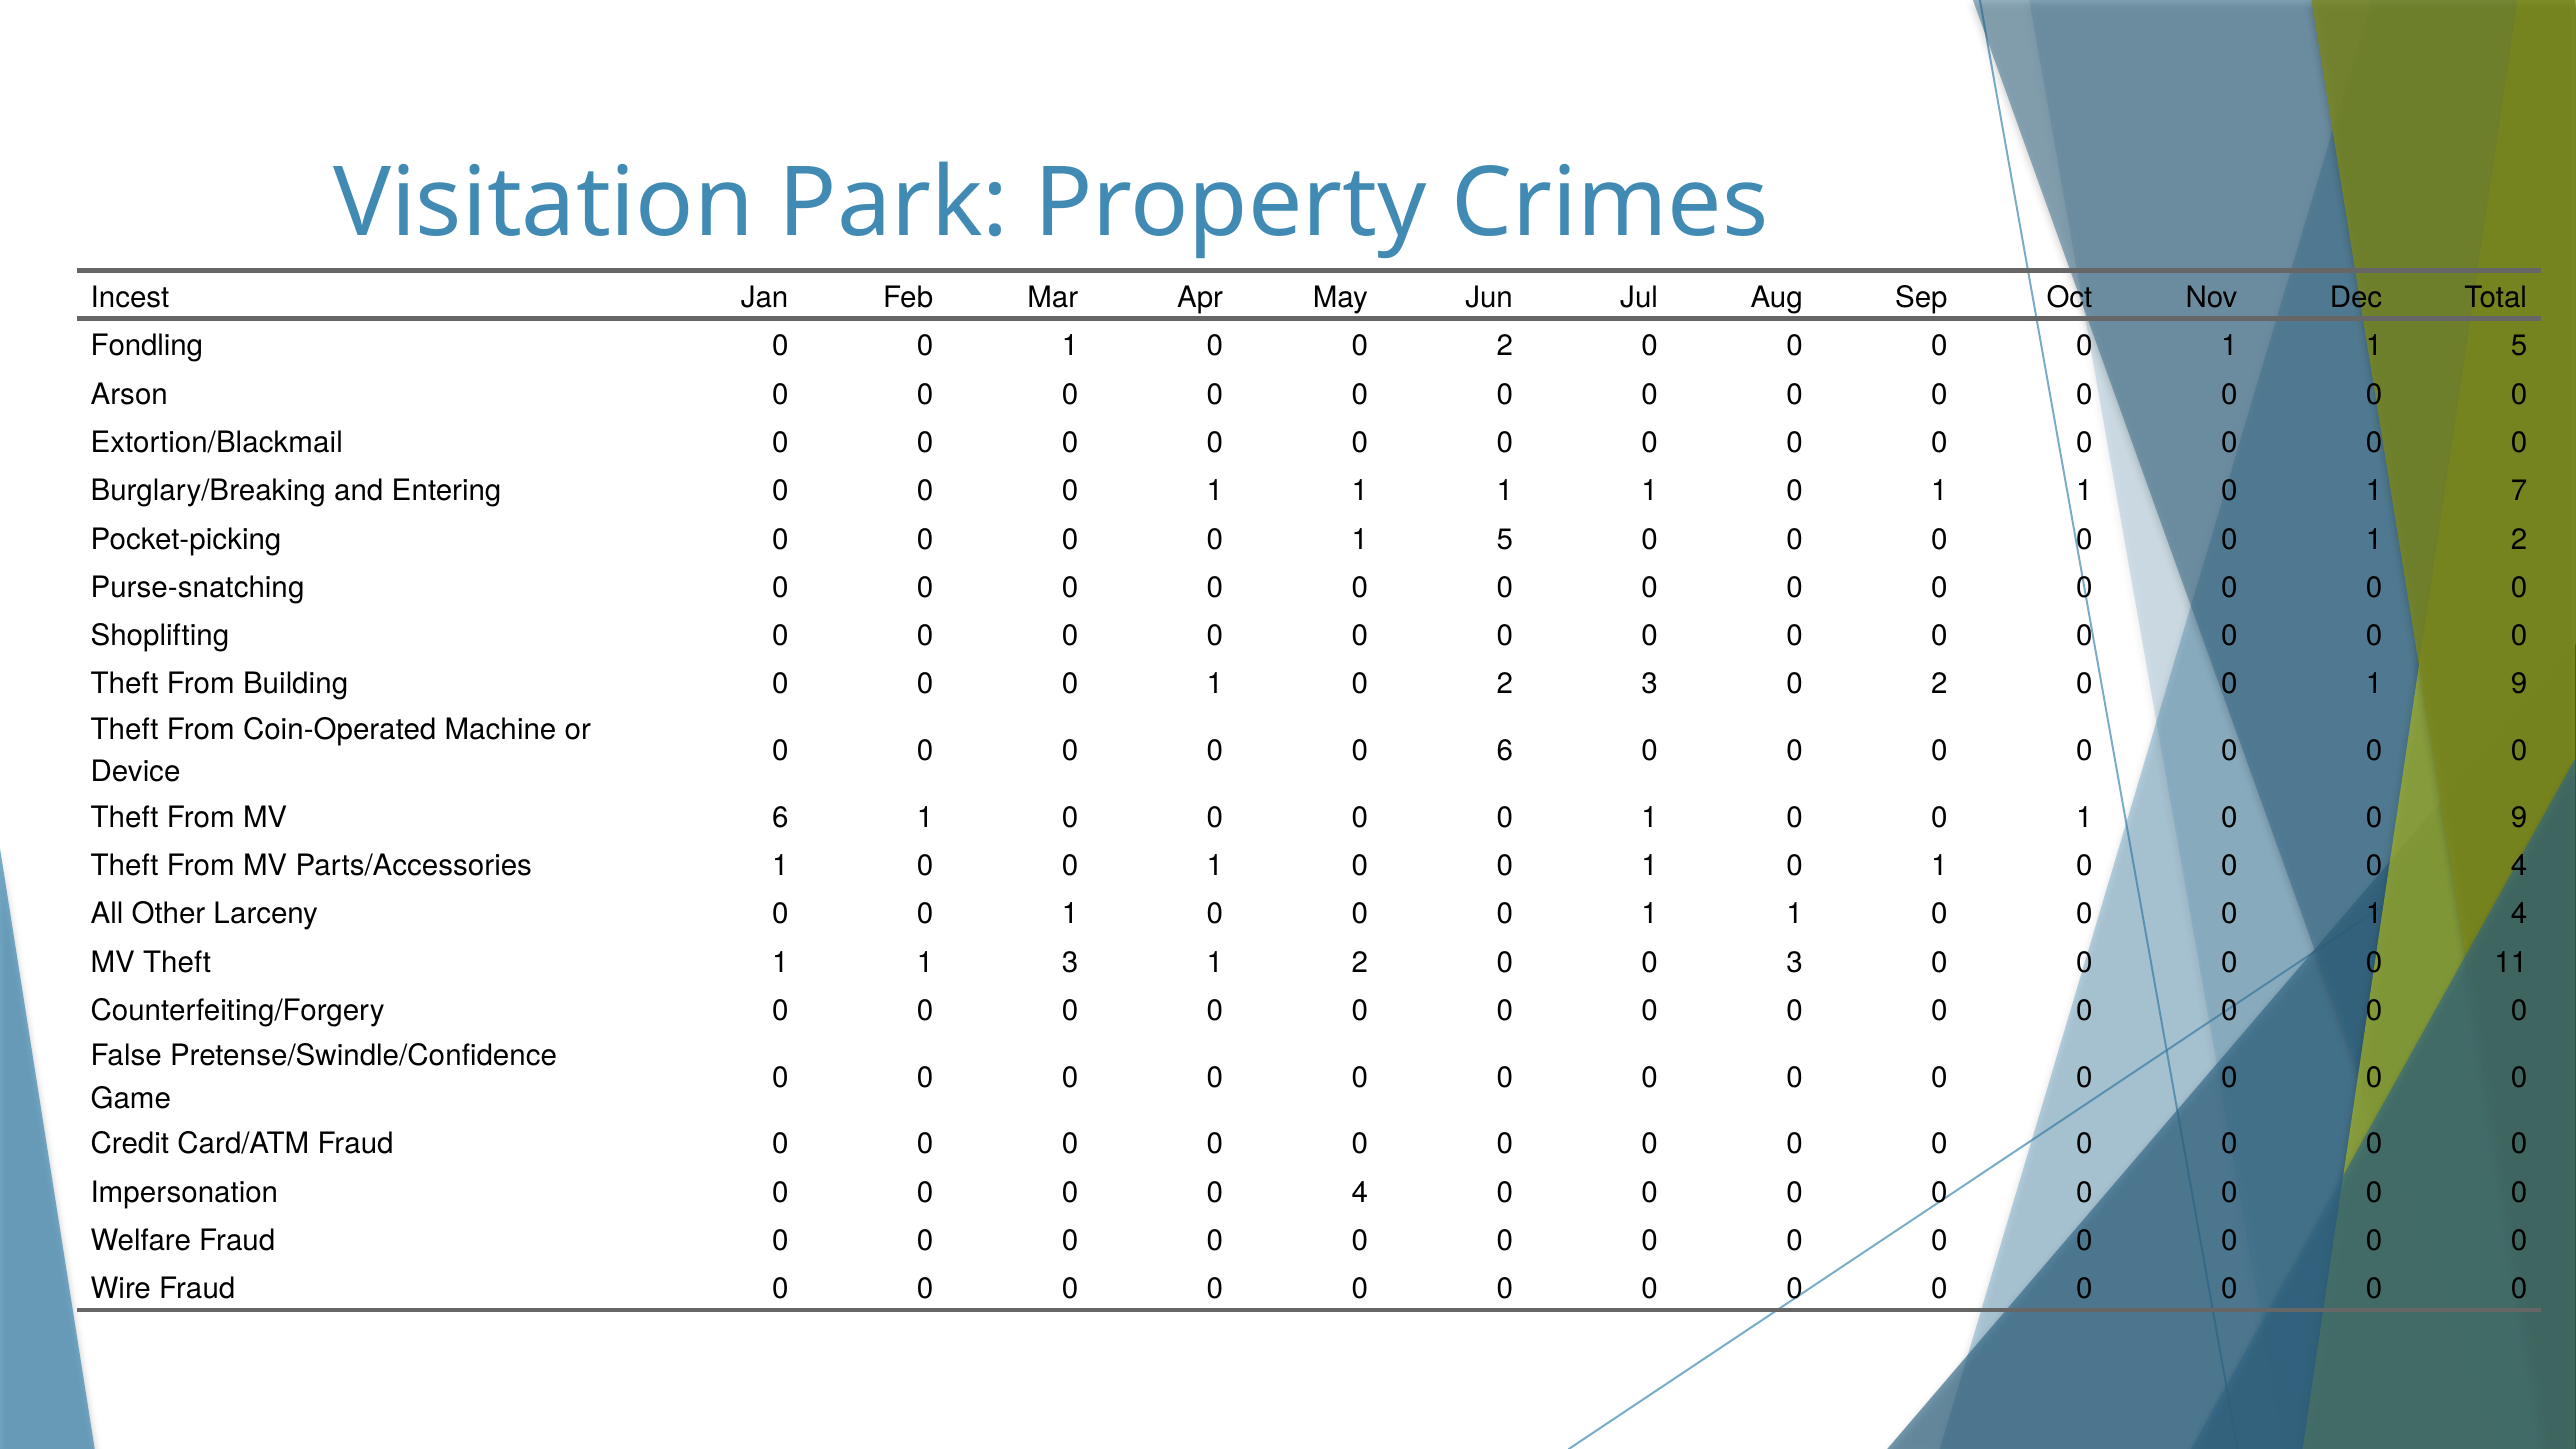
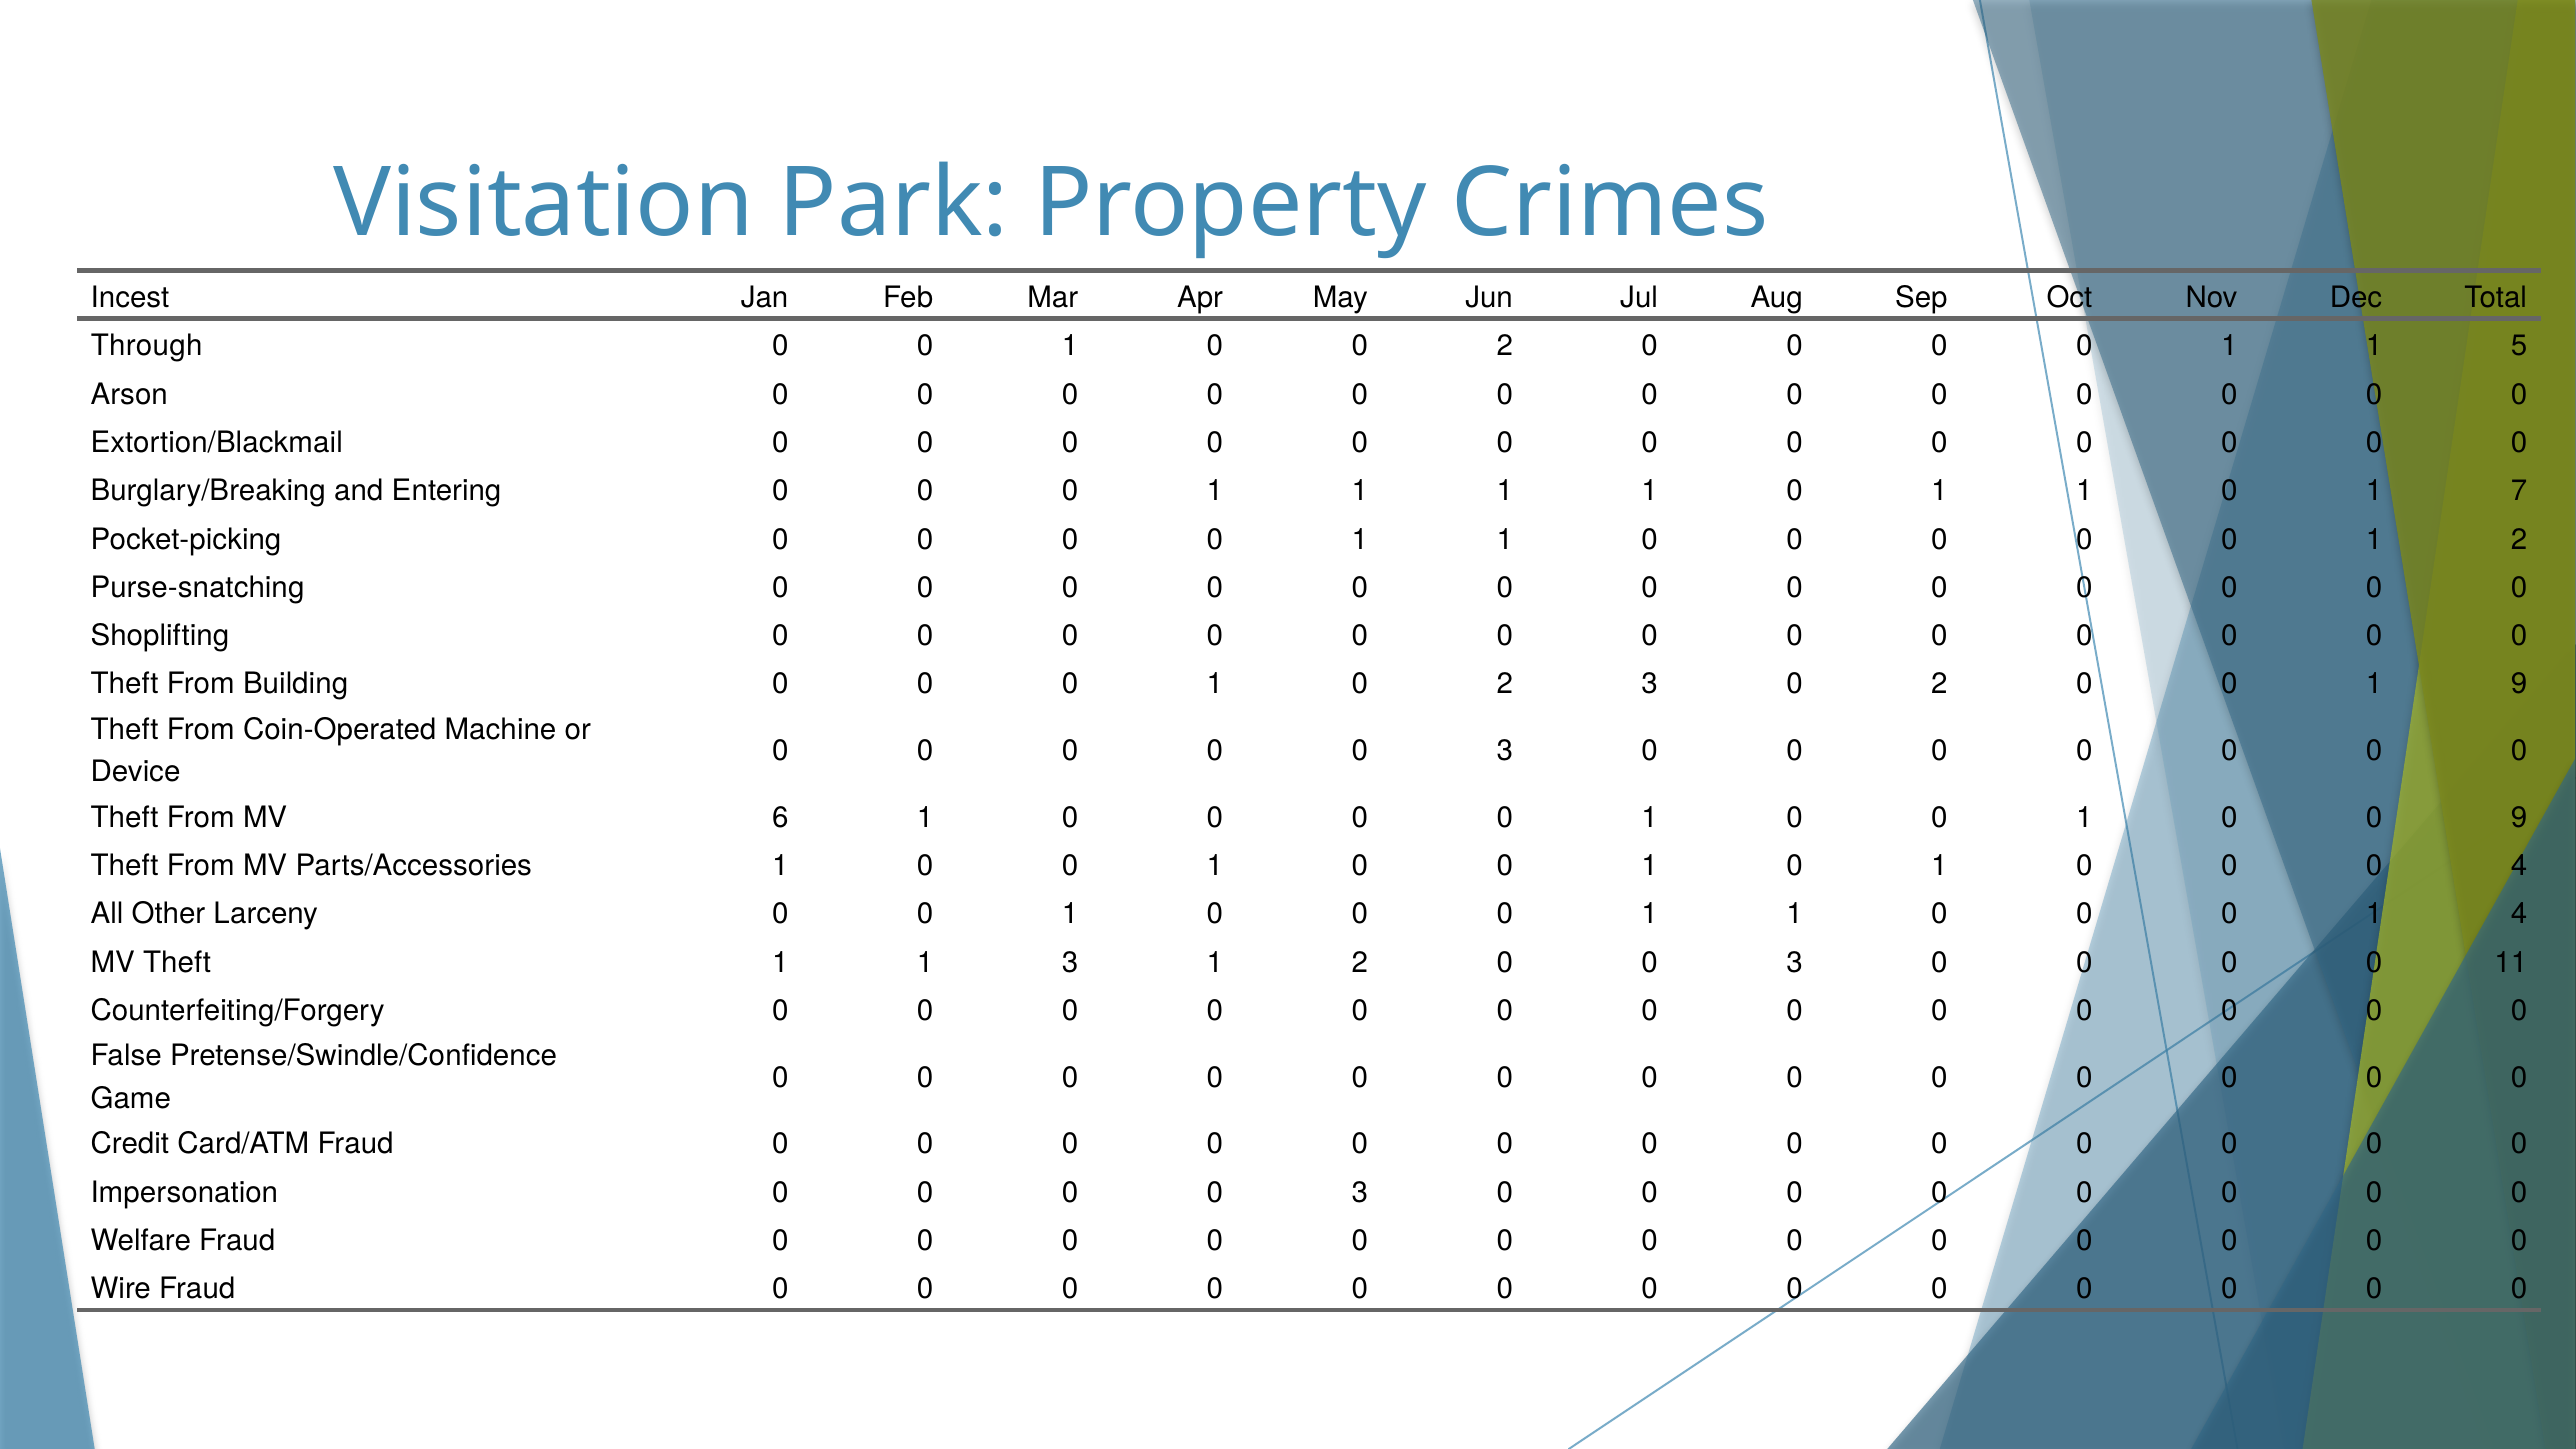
Fondling: Fondling -> Through (147, 346)
5: 5 -> 1 (1505, 539)
6: 6 -> 3 (1505, 751)
4: 4 -> 3 (1360, 1193)
